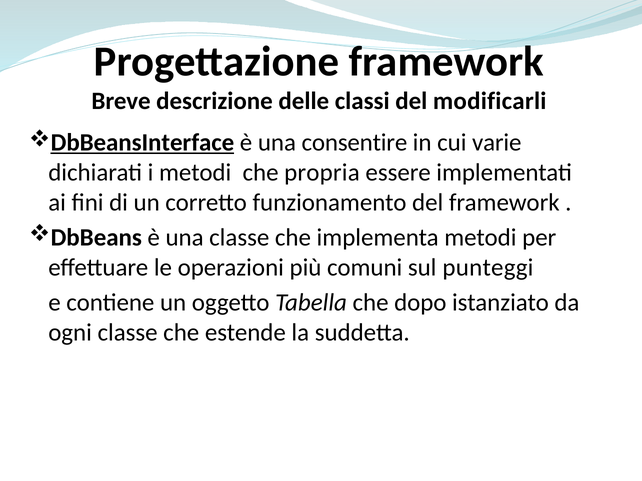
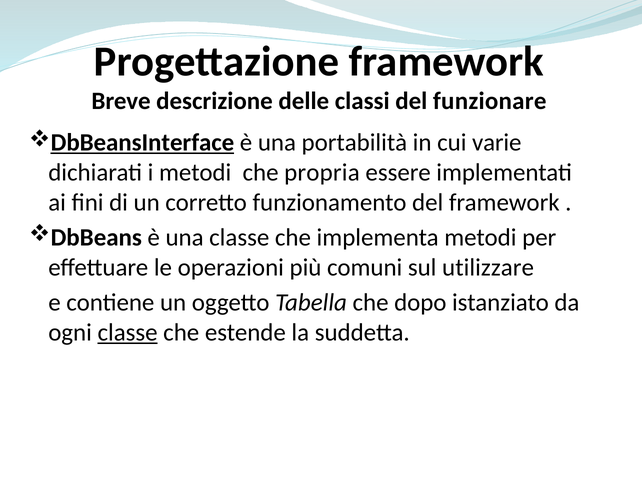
modificarli: modificarli -> funzionare (490, 101)
consentire: consentire -> portabilità (354, 143)
punteggi: punteggi -> utilizzare (488, 268)
classe underline: none -> present (128, 333)
